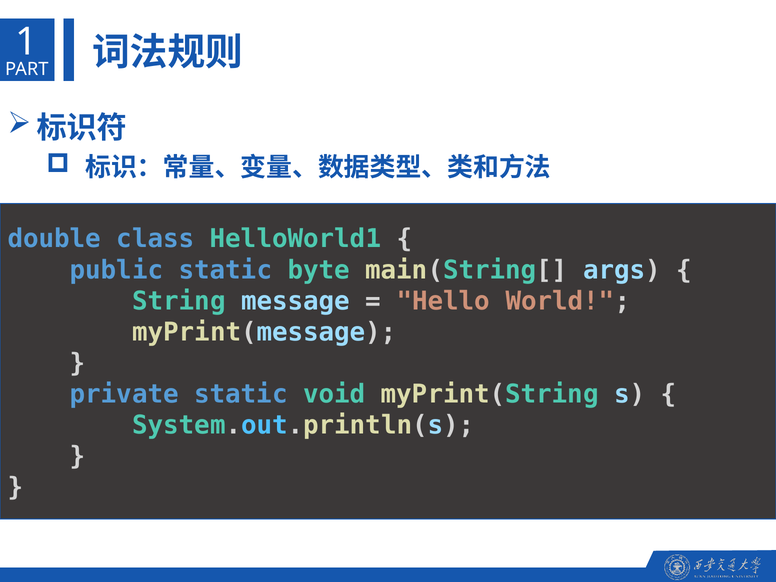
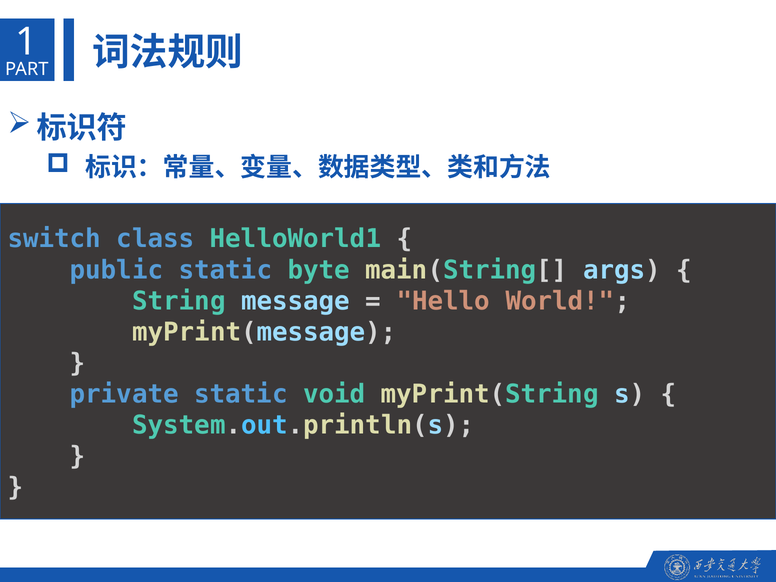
double: double -> switch (54, 239)
